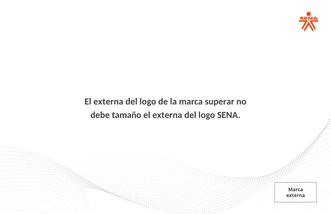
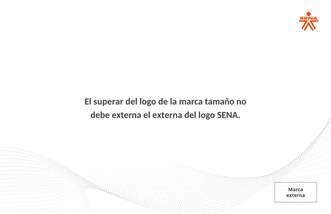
externa: externa -> superar (108, 101)
superar: superar -> tamaño (220, 101)
debe tamaño: tamaño -> externa (127, 115)
